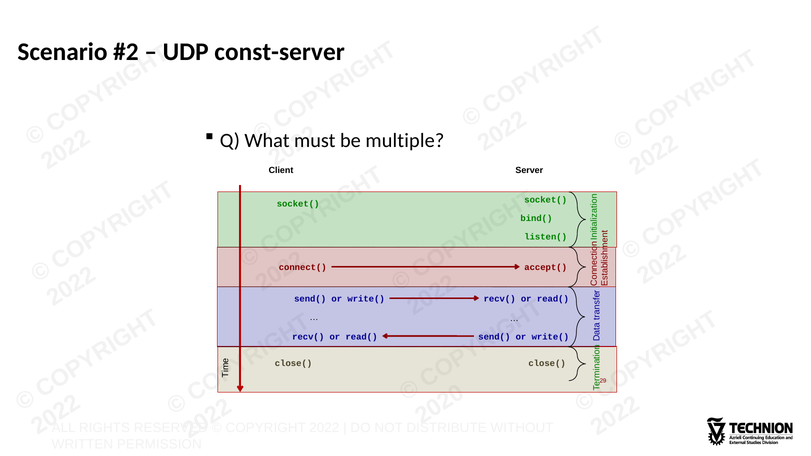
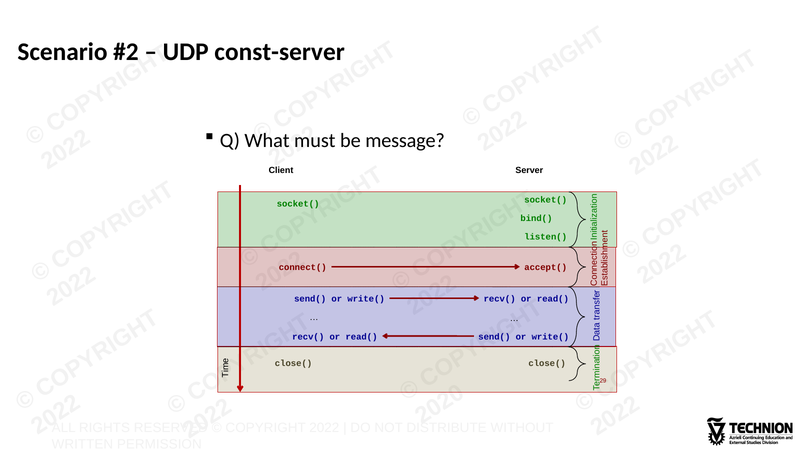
multiple: multiple -> message (405, 141)
